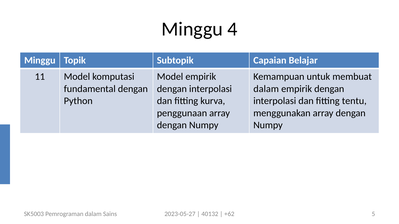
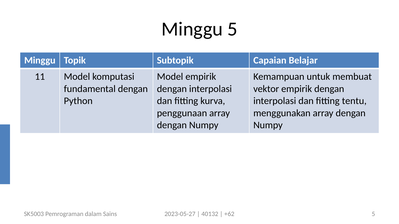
Minggu 4: 4 -> 5 (232, 29)
dalam: dalam -> vektor (266, 89)
